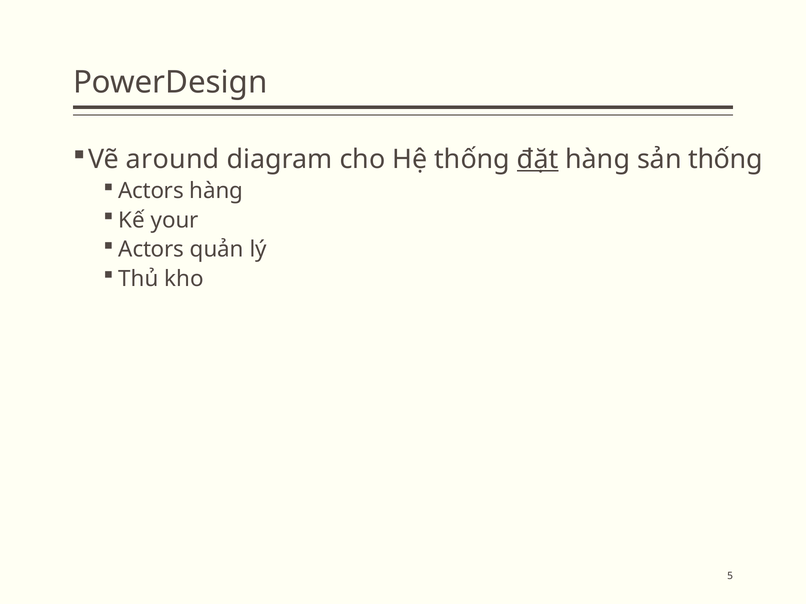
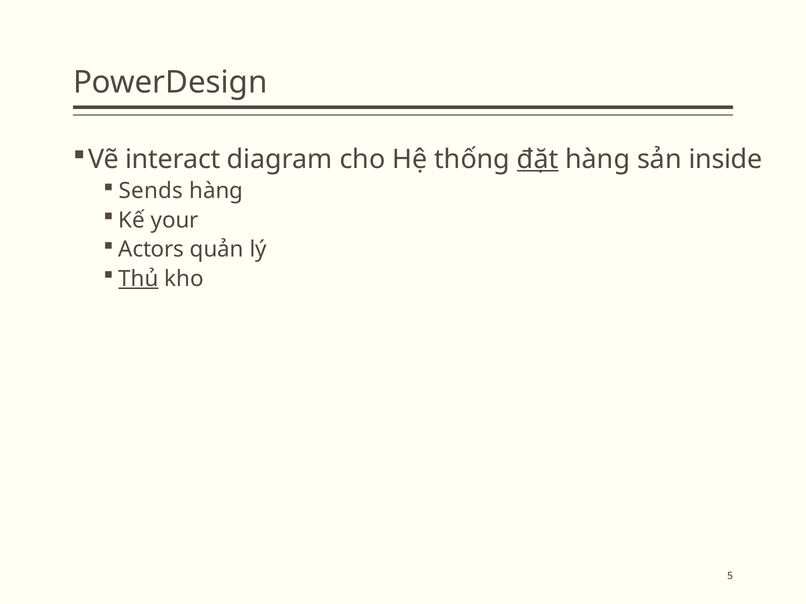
around: around -> interact (173, 159)
sản thống: thống -> inside (725, 159)
Actors: Actors -> Sends (151, 191)
Thủ underline: none -> present (138, 279)
